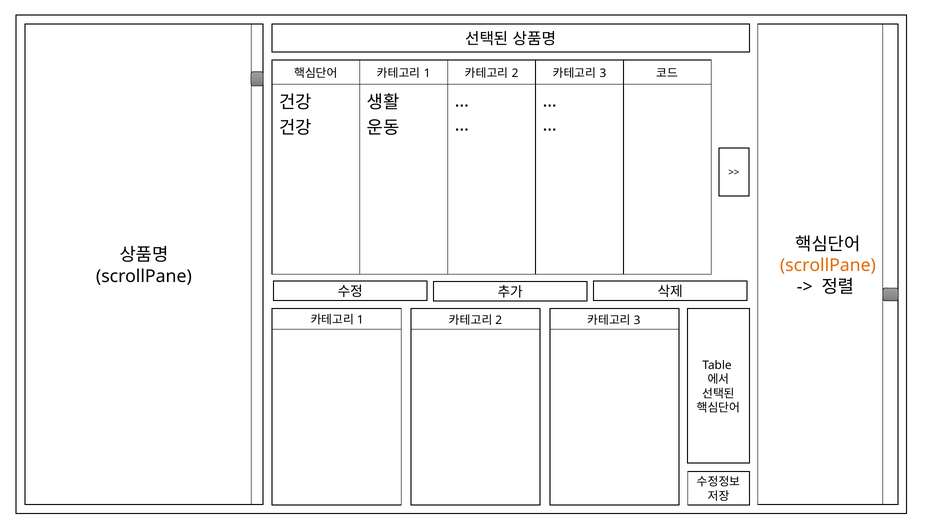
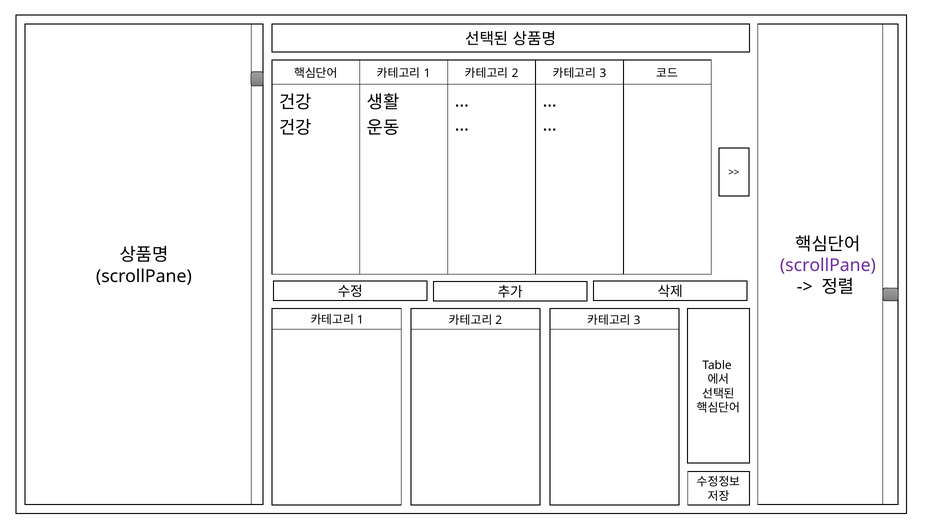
scrollPane colour: orange -> purple (828, 266)
